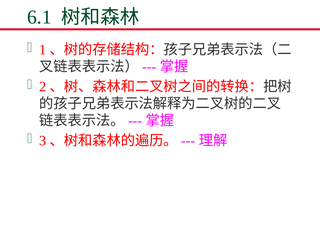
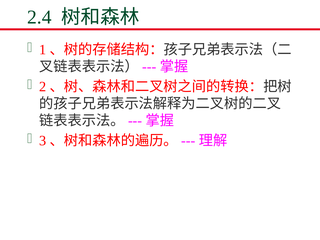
6.1: 6.1 -> 2.4 (39, 17)
